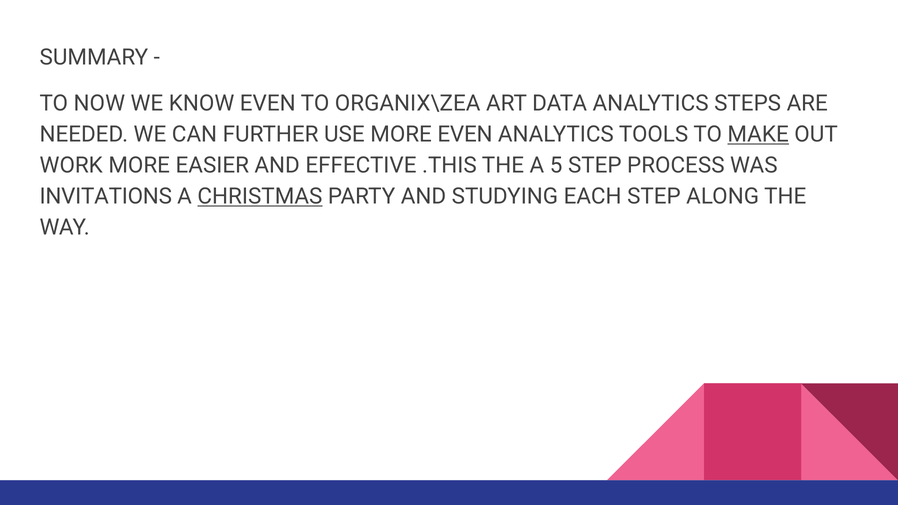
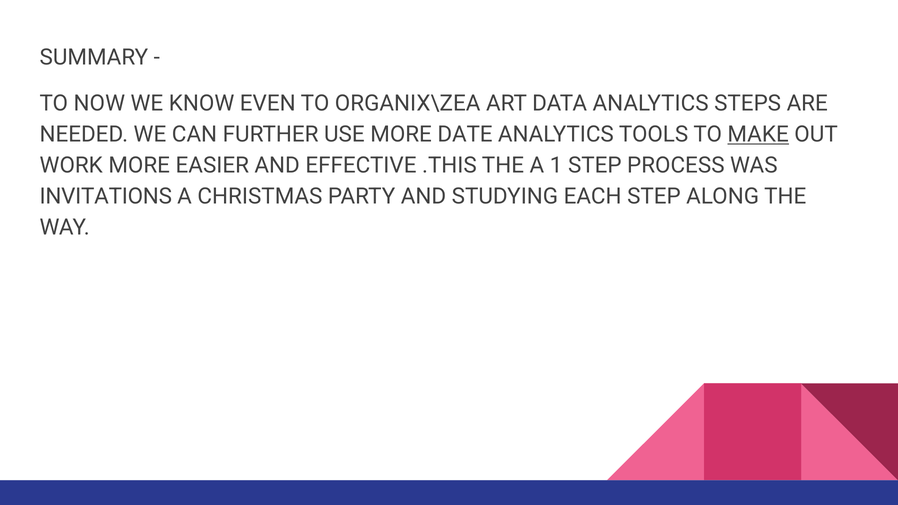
MORE EVEN: EVEN -> DATE (465, 134)
5: 5 -> 1 (556, 165)
CHRISTMAS underline: present -> none (260, 196)
